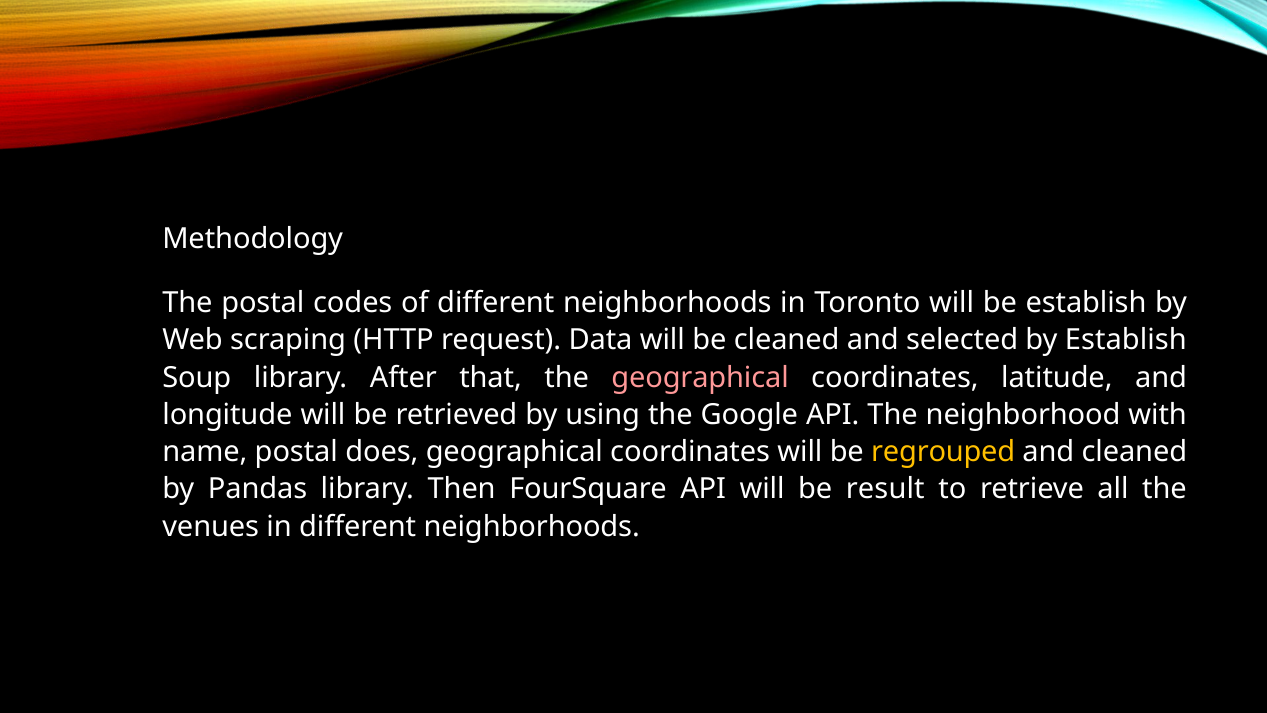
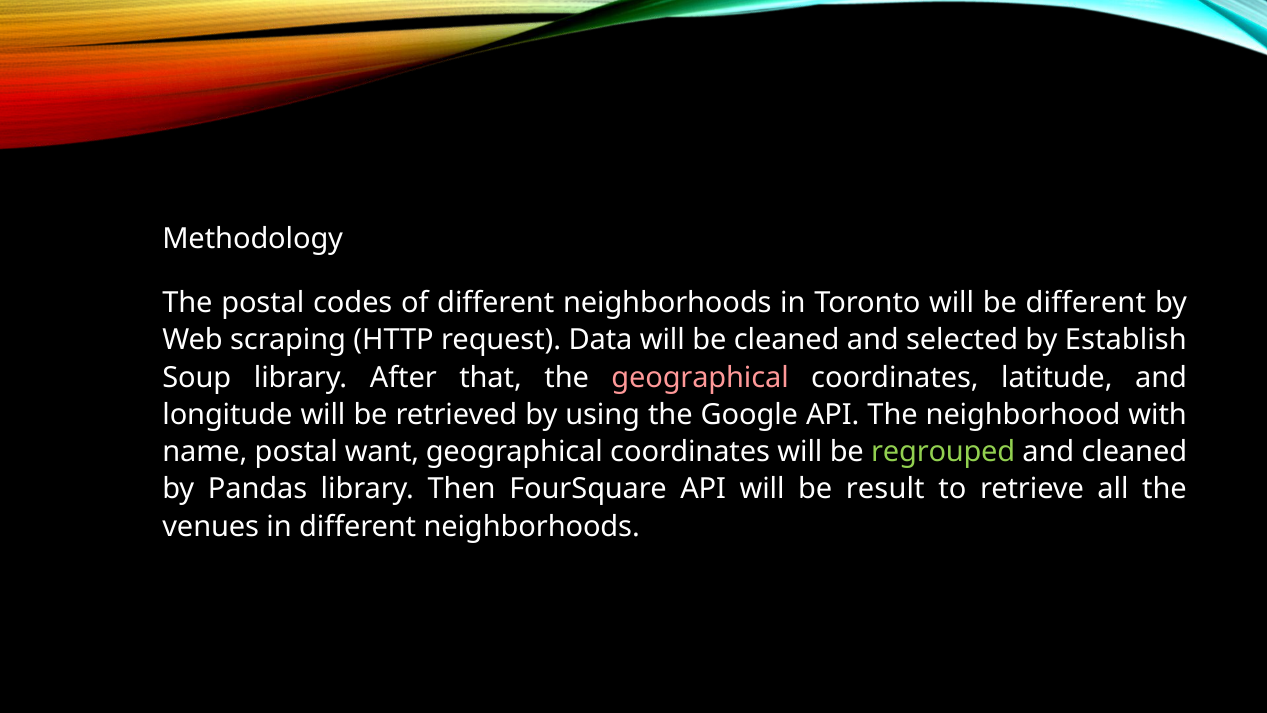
be establish: establish -> different (1086, 303)
does: does -> want (382, 452)
regrouped colour: yellow -> light green (943, 452)
